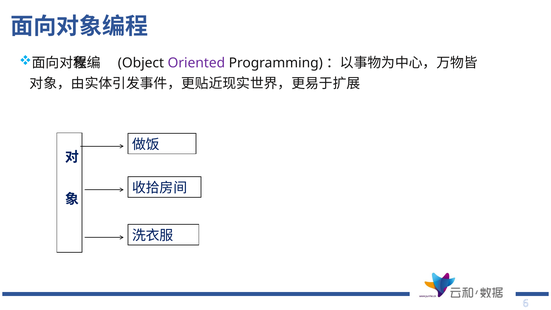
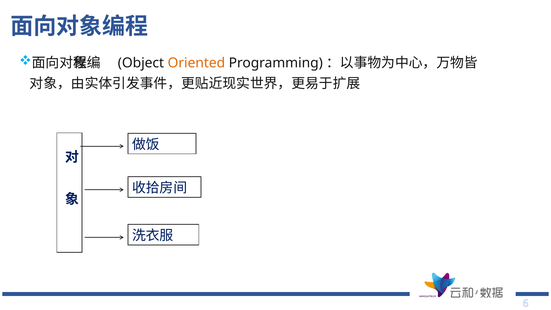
Oriented colour: purple -> orange (196, 63)
